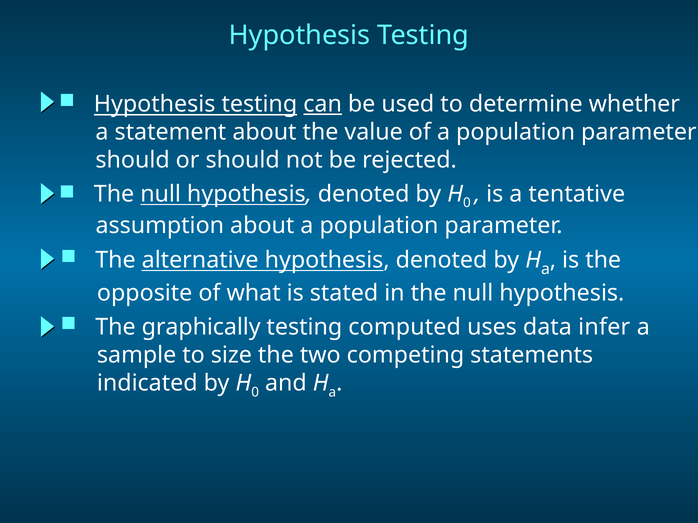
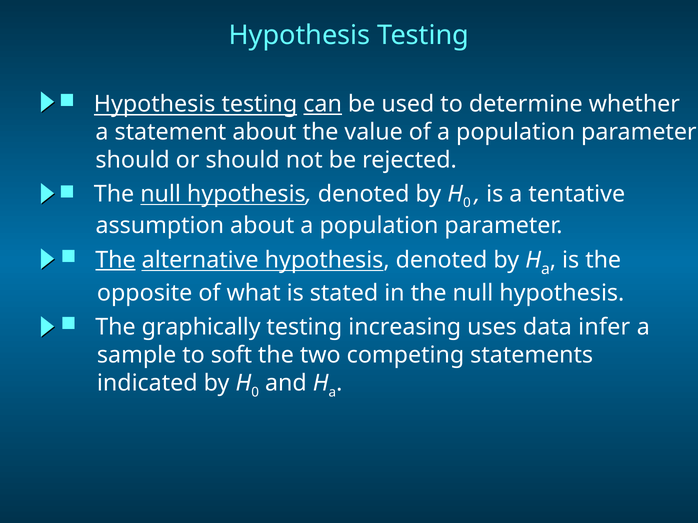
The underline: none -> present (115, 260)
computed: computed -> increasing (405, 328)
size: size -> soft (231, 355)
